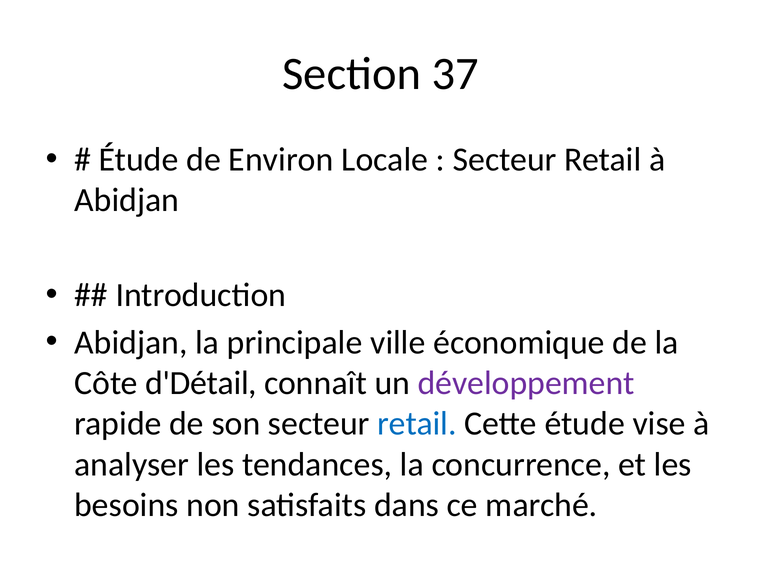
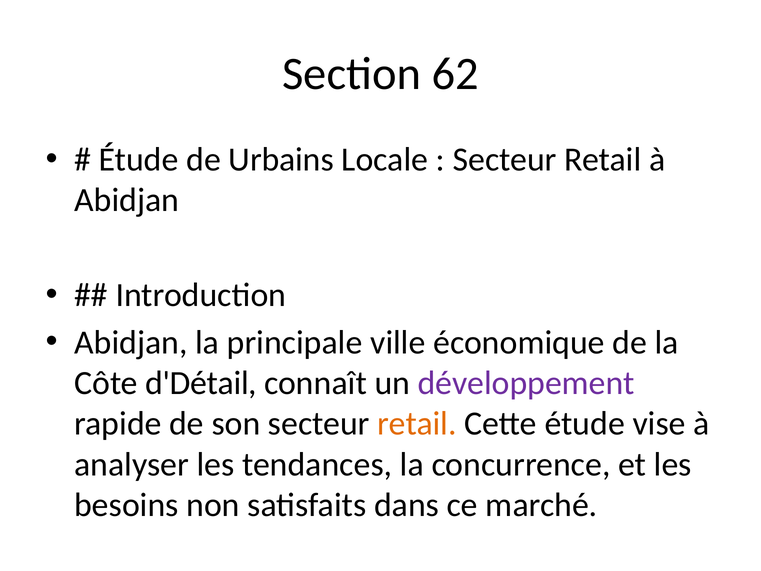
37: 37 -> 62 (455, 74)
de Environ: Environ -> Urbains (281, 160)
retail colour: blue -> orange (417, 424)
